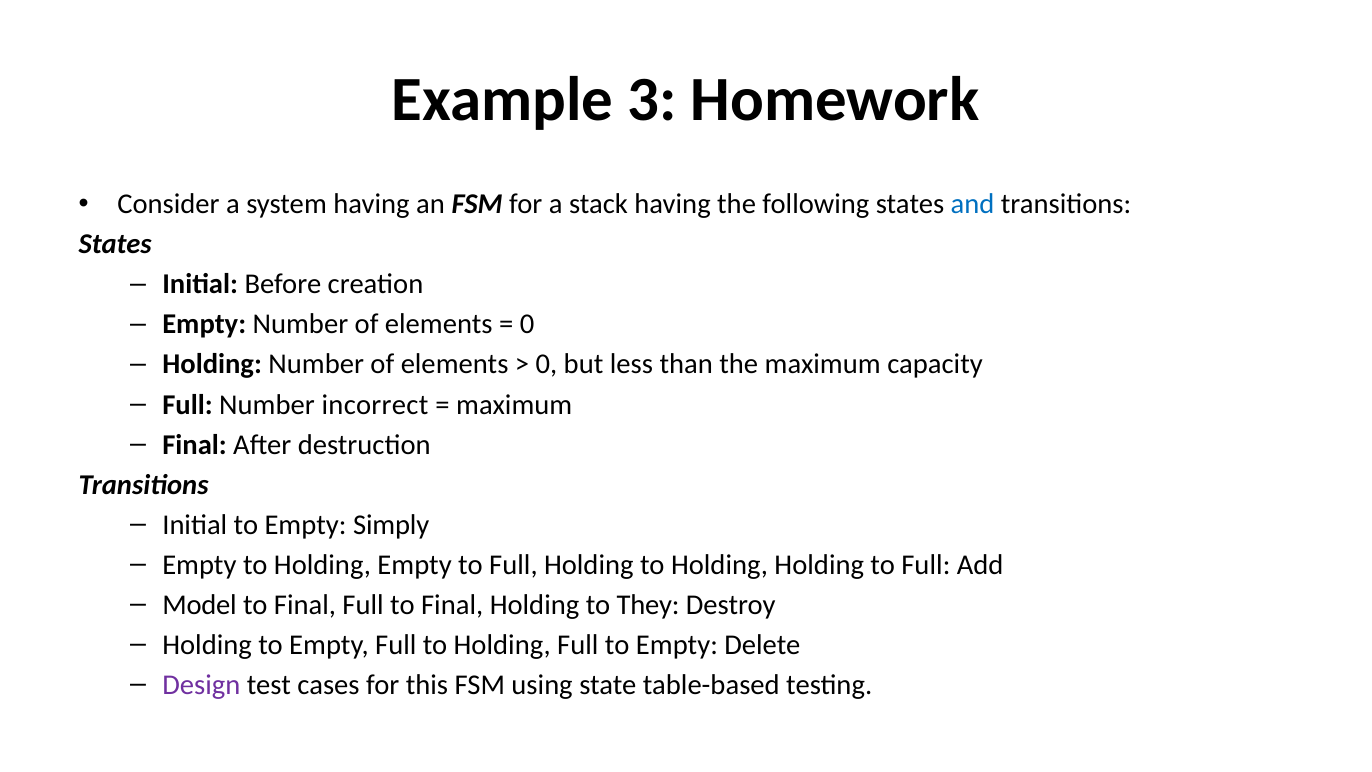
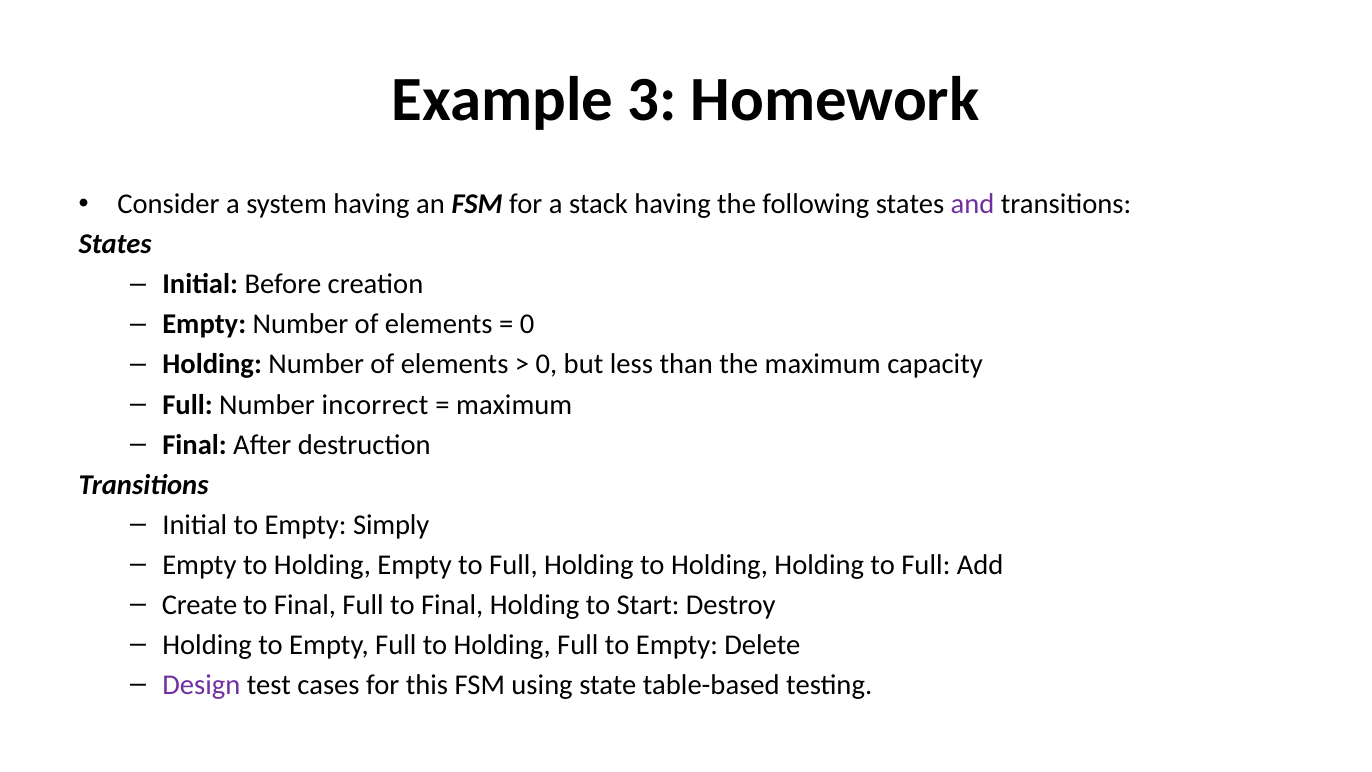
and colour: blue -> purple (973, 204)
Model: Model -> Create (200, 605)
They: They -> Start (648, 605)
